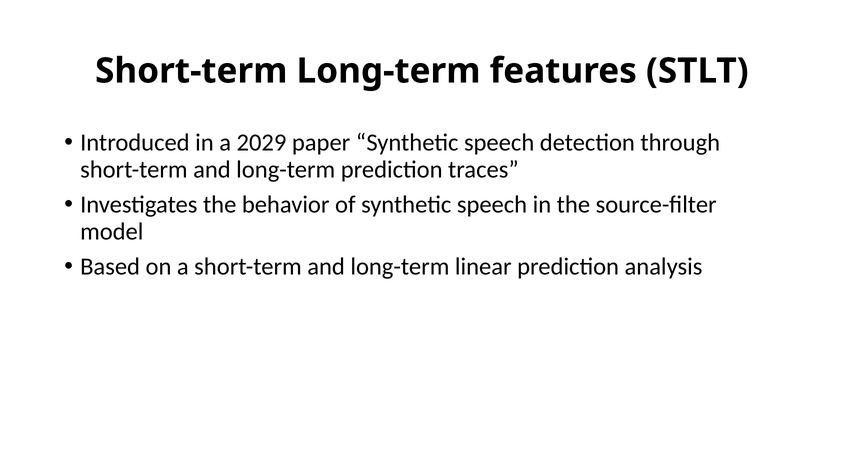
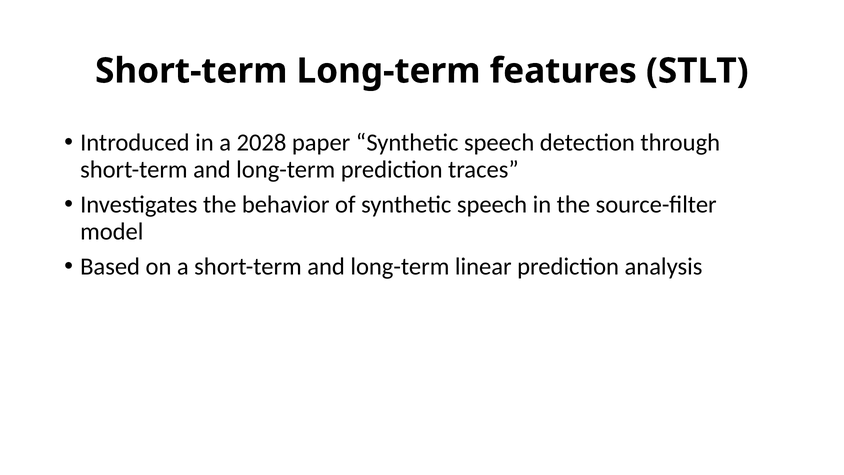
2029: 2029 -> 2028 (261, 143)
